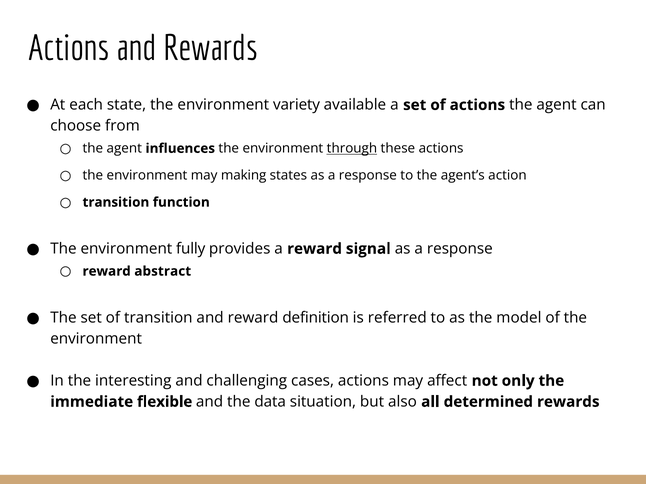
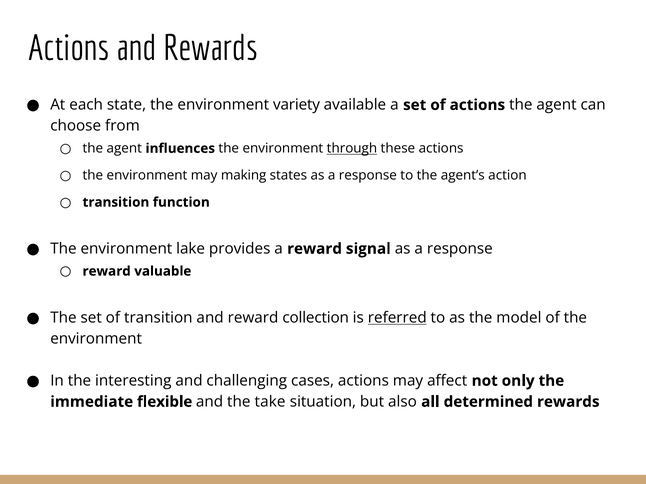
fully: fully -> lake (191, 249)
abstract: abstract -> valuable (163, 271)
definition: definition -> collection (316, 318)
referred underline: none -> present (397, 318)
data: data -> take (270, 402)
